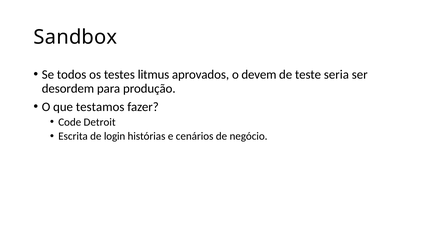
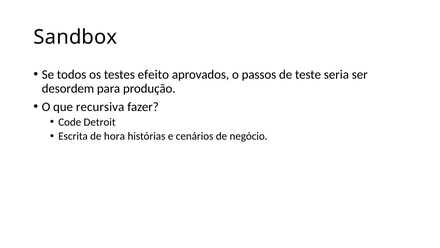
litmus: litmus -> efeito (153, 74)
devem: devem -> passos (259, 74)
testamos: testamos -> recursiva (100, 107)
login: login -> hora (114, 136)
